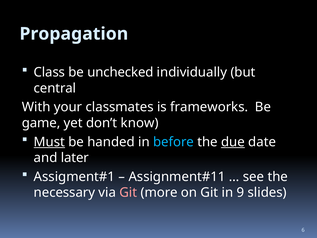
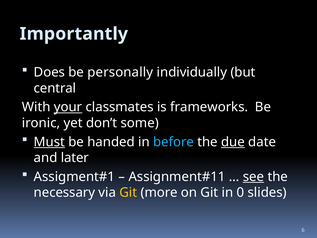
Propagation: Propagation -> Importantly (74, 34)
Class: Class -> Does (49, 72)
unchecked: unchecked -> personally (120, 72)
your underline: none -> present (68, 107)
game: game -> ironic (41, 123)
know: know -> some (140, 123)
see underline: none -> present (253, 177)
Git colour: pink -> yellow (128, 192)
9: 9 -> 0 (240, 192)
